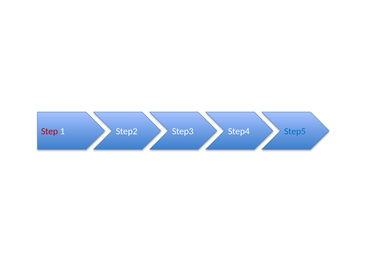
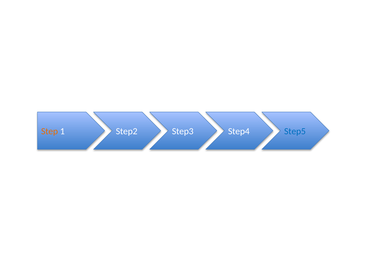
Step colour: red -> orange (50, 132)
